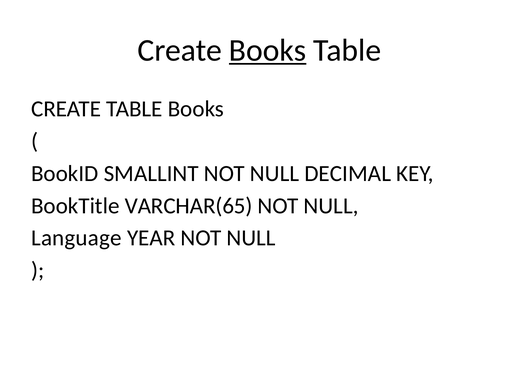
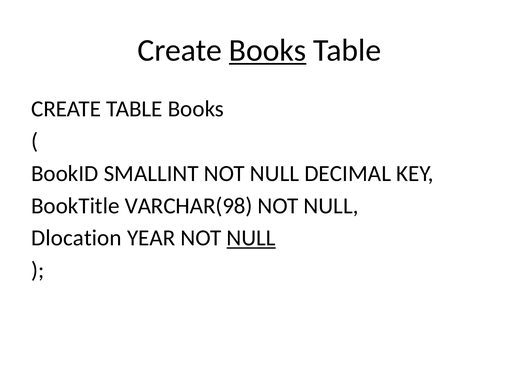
VARCHAR(65: VARCHAR(65 -> VARCHAR(98 (189, 206)
Language: Language -> Dlocation (76, 238)
NULL underline: none -> present (251, 238)
